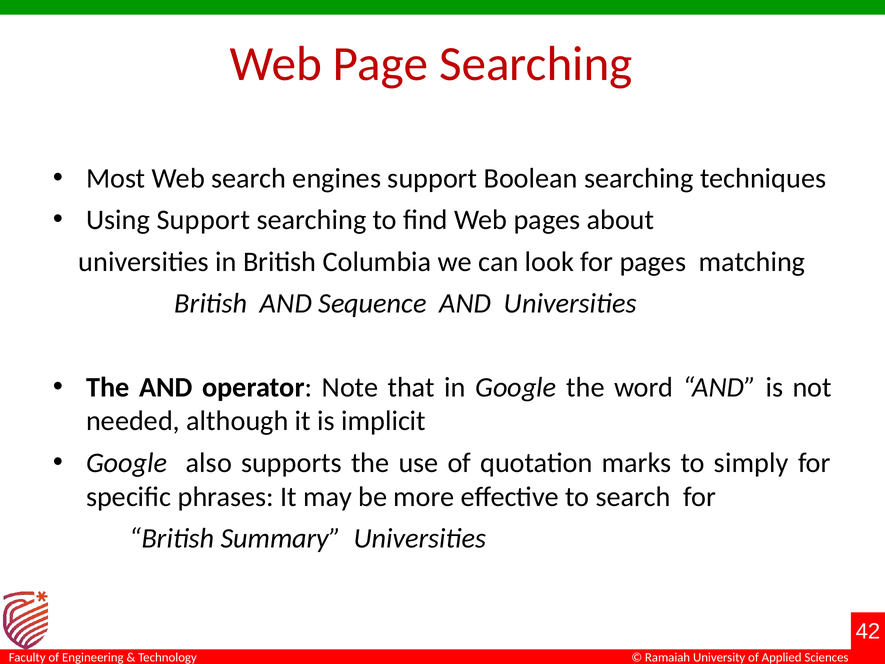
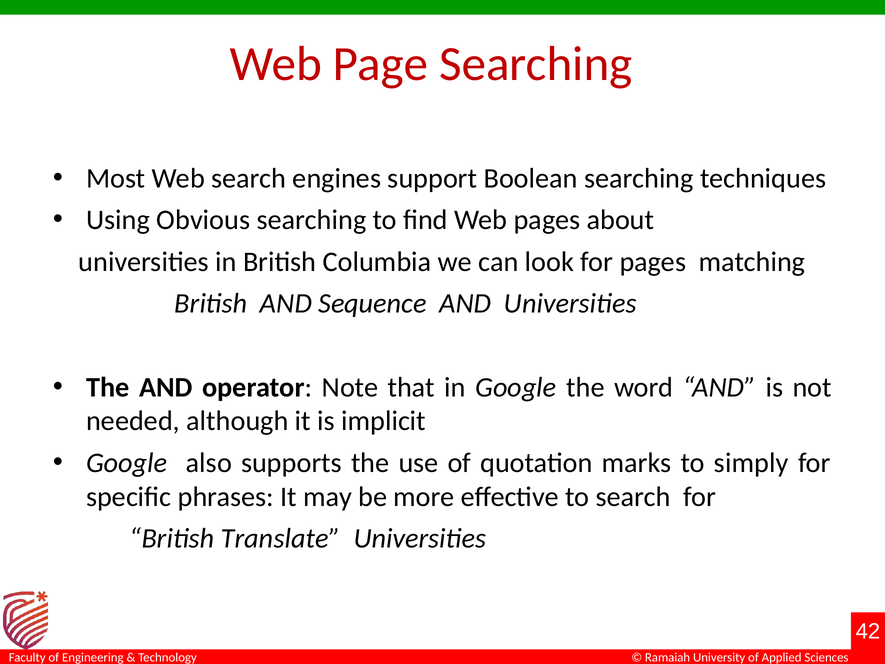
Using Support: Support -> Obvious (203, 220)
Summary: Summary -> Translate (281, 538)
